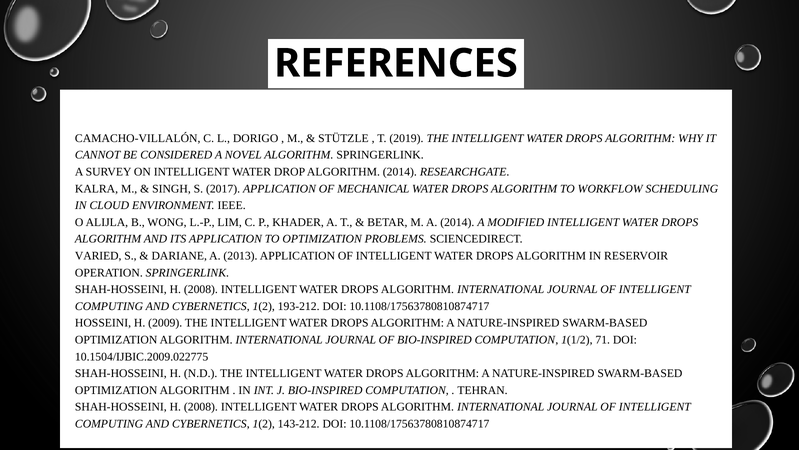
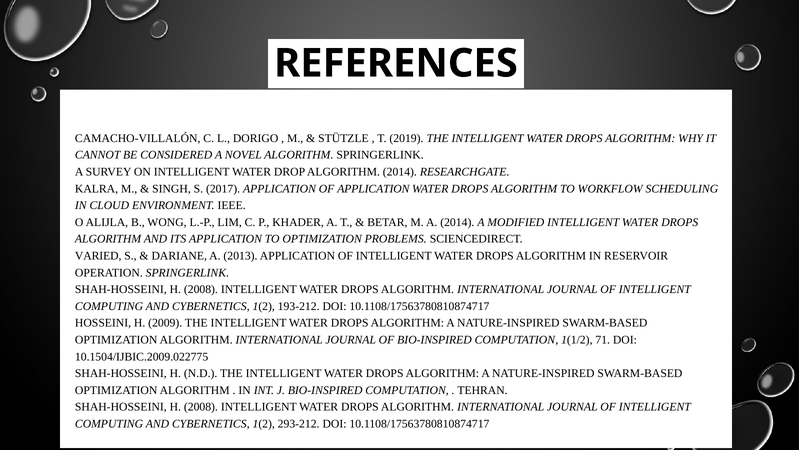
OF MECHANICAL: MECHANICAL -> APPLICATION (373, 188)
143-212: 143-212 -> 293-212 (299, 423)
